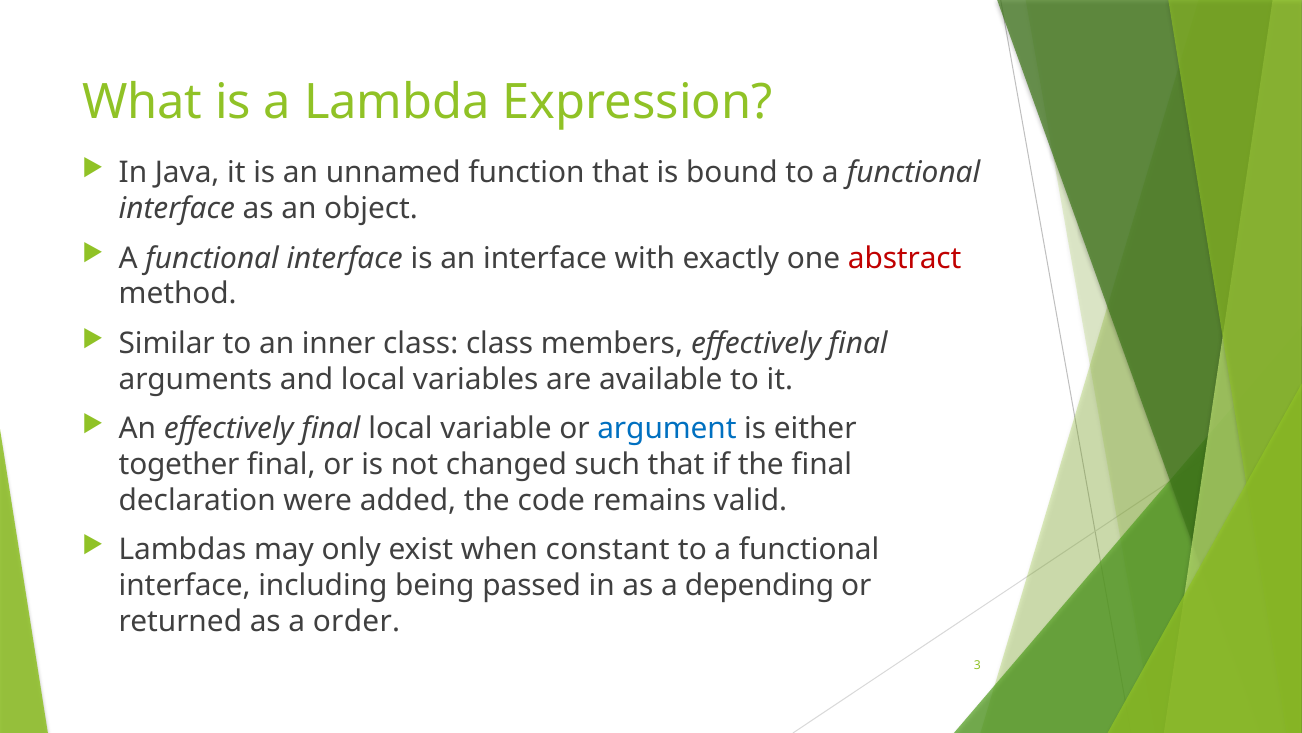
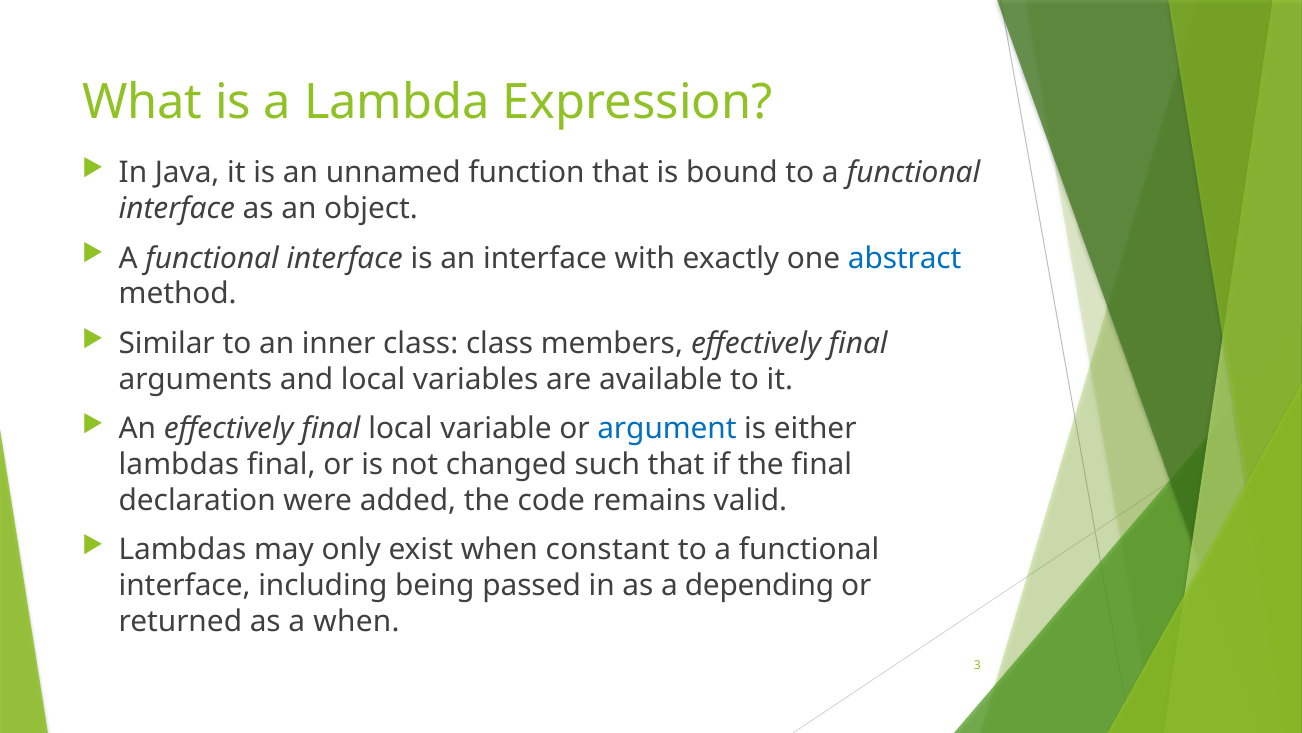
abstract colour: red -> blue (905, 258)
together: together -> lambdas (179, 464)
a order: order -> when (357, 621)
